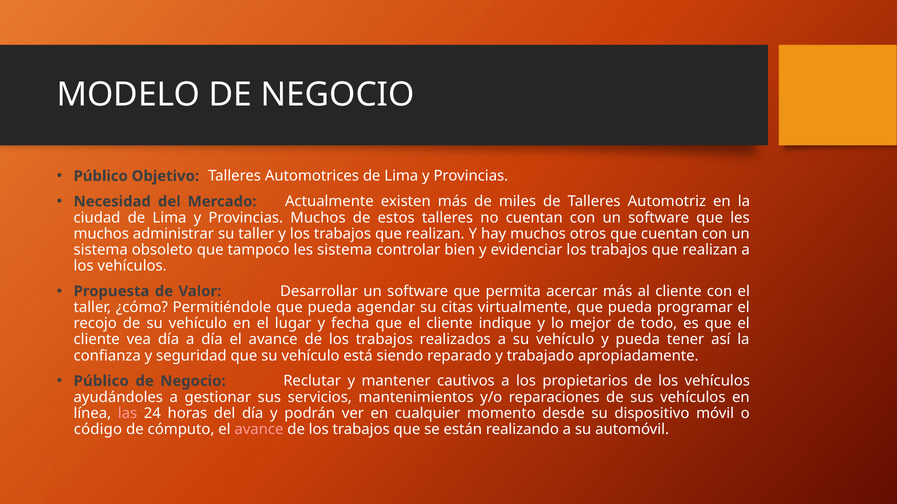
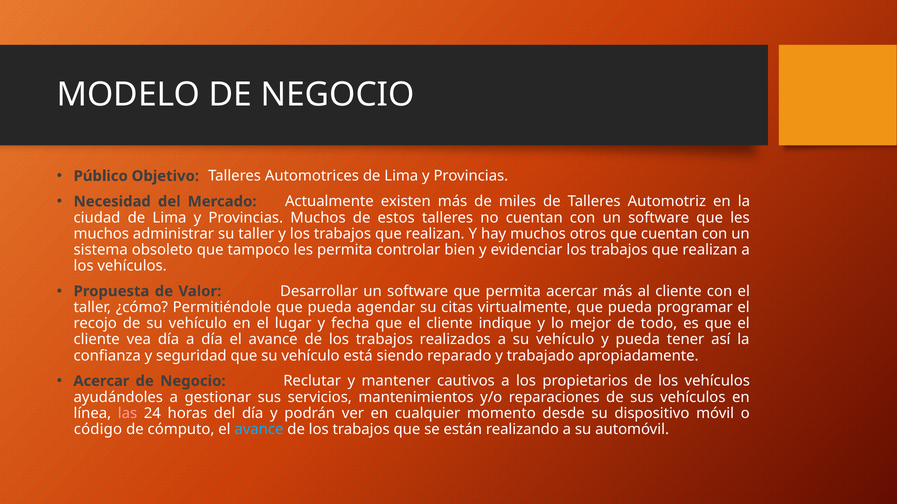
les sistema: sistema -> permita (345, 250)
Público: Público -> Acercar (101, 381)
avance colour: pink -> light blue (259, 430)
